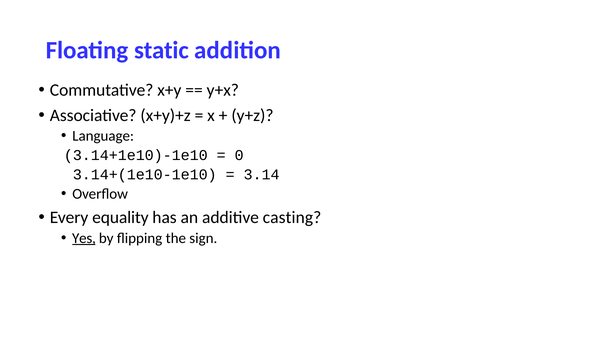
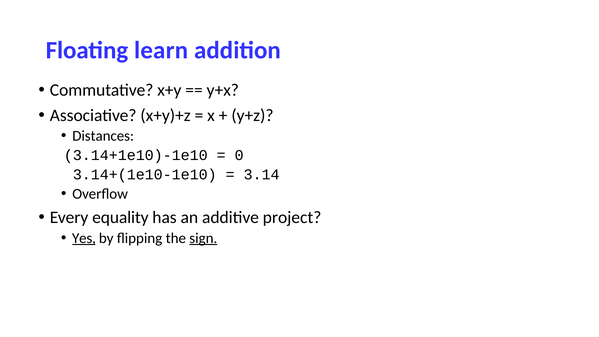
static: static -> learn (161, 50)
Language: Language -> Distances (103, 136)
casting: casting -> project (292, 217)
sign underline: none -> present (203, 238)
